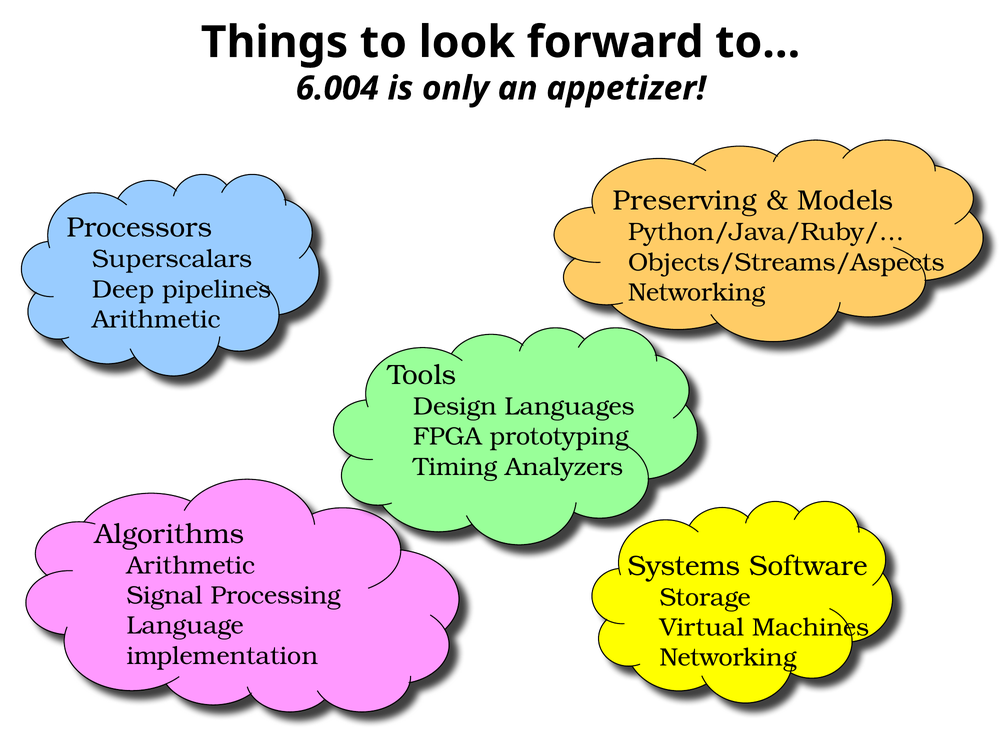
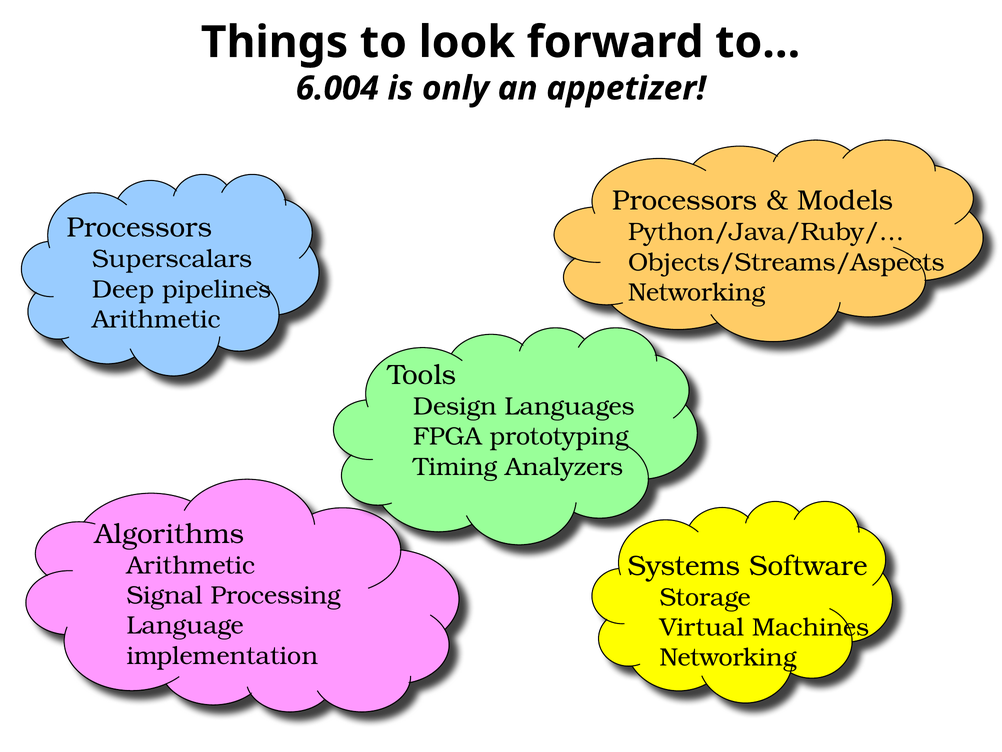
Preserving: Preserving -> Processors (685, 201)
